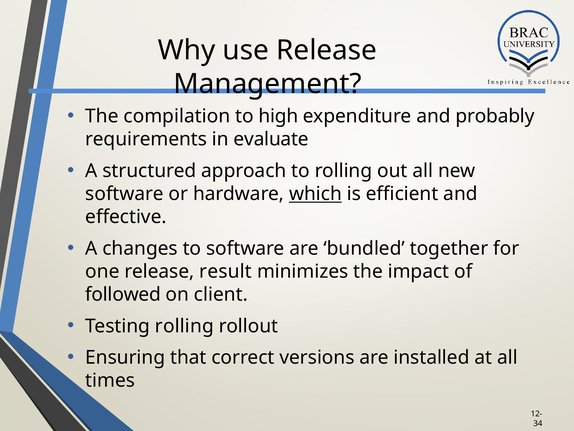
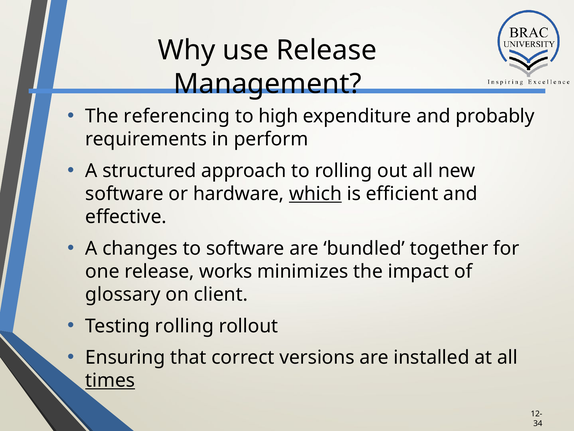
compilation: compilation -> referencing (177, 116)
evaluate: evaluate -> perform (271, 139)
result: result -> works (226, 271)
followed: followed -> glossary (123, 294)
times underline: none -> present (110, 380)
